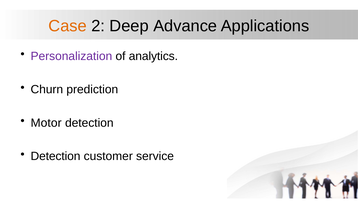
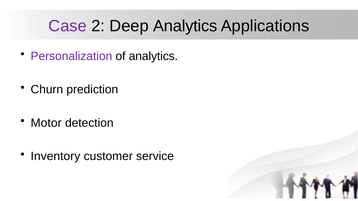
Case colour: orange -> purple (68, 26)
Deep Advance: Advance -> Analytics (185, 26)
Detection: Detection -> Inventory (55, 157)
